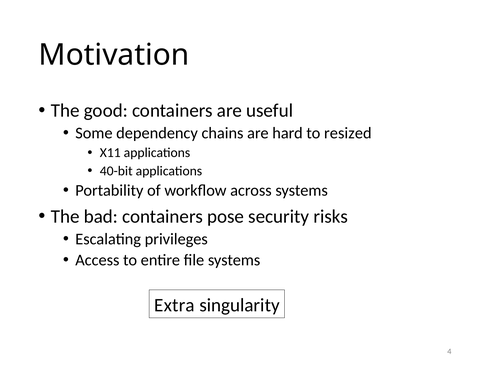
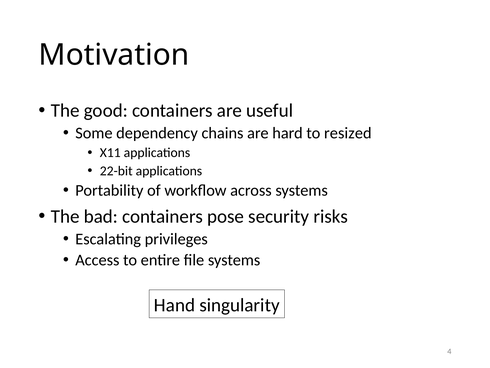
40-bit: 40-bit -> 22-bit (116, 171)
Extra: Extra -> Hand (174, 305)
